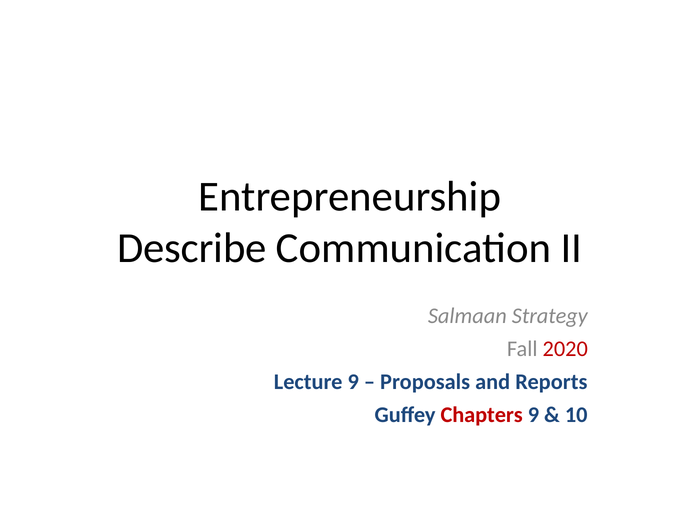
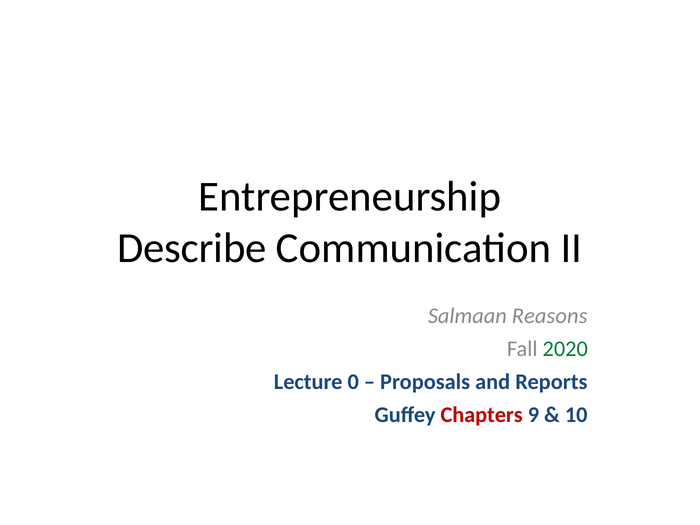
Strategy: Strategy -> Reasons (550, 316)
2020 colour: red -> green (565, 349)
Lecture 9: 9 -> 0 (353, 382)
